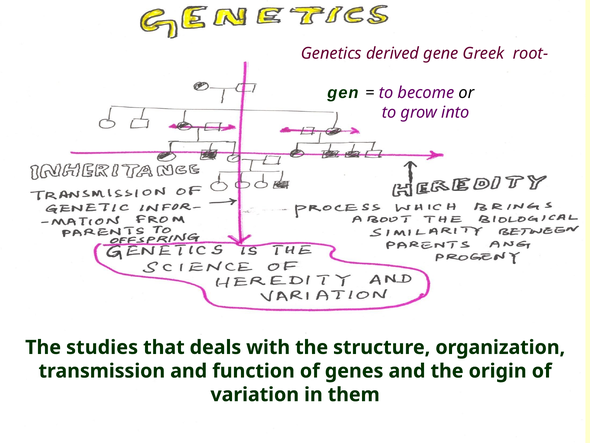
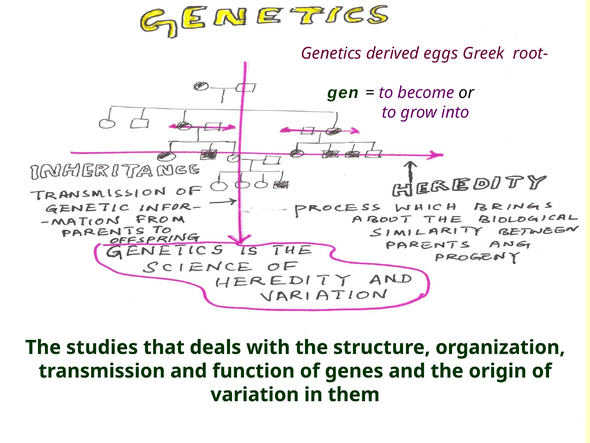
gene: gene -> eggs (441, 53)
